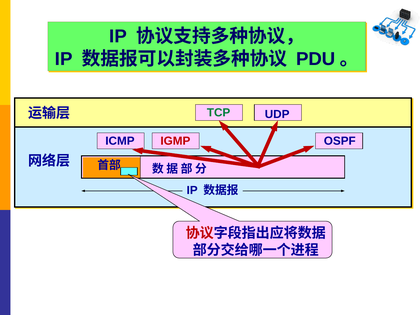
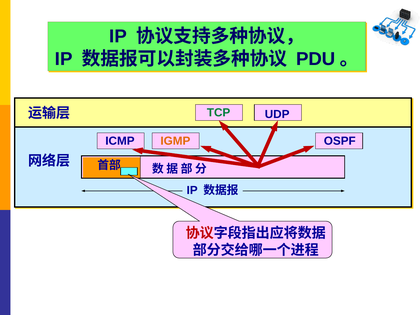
IGMP colour: red -> orange (175, 141)
